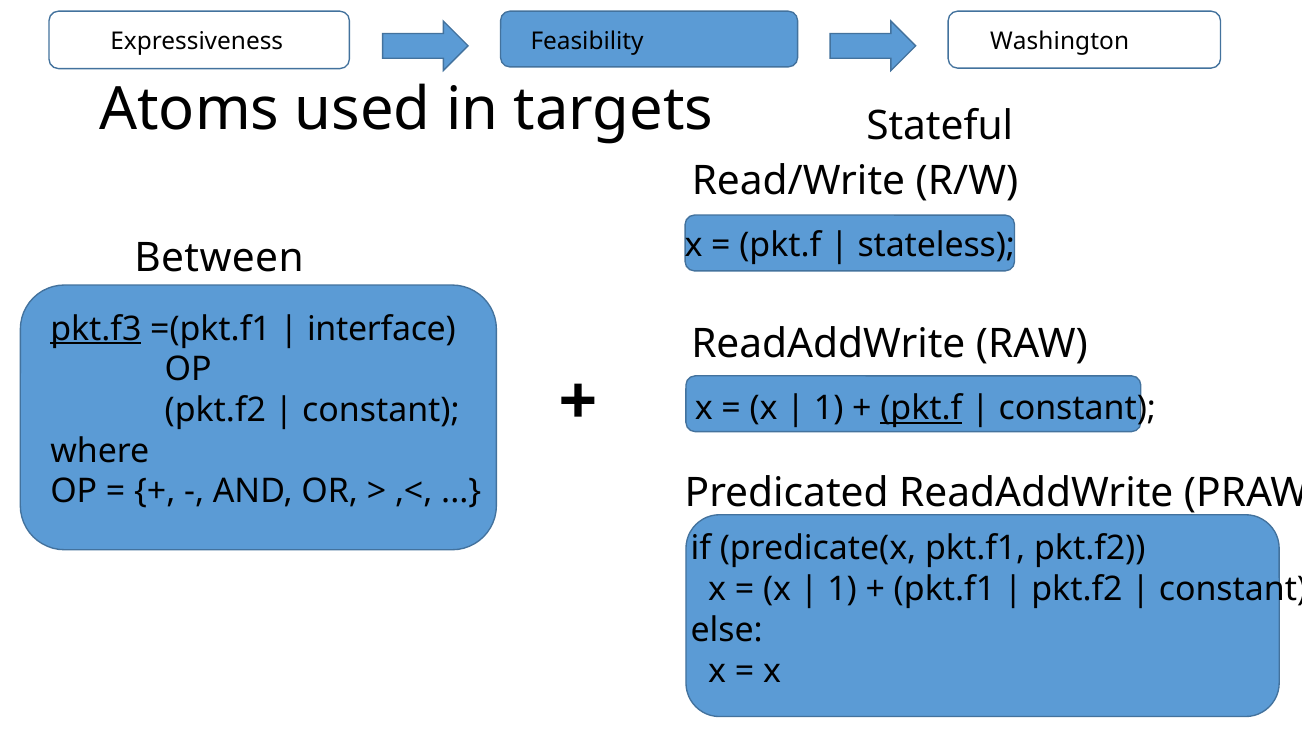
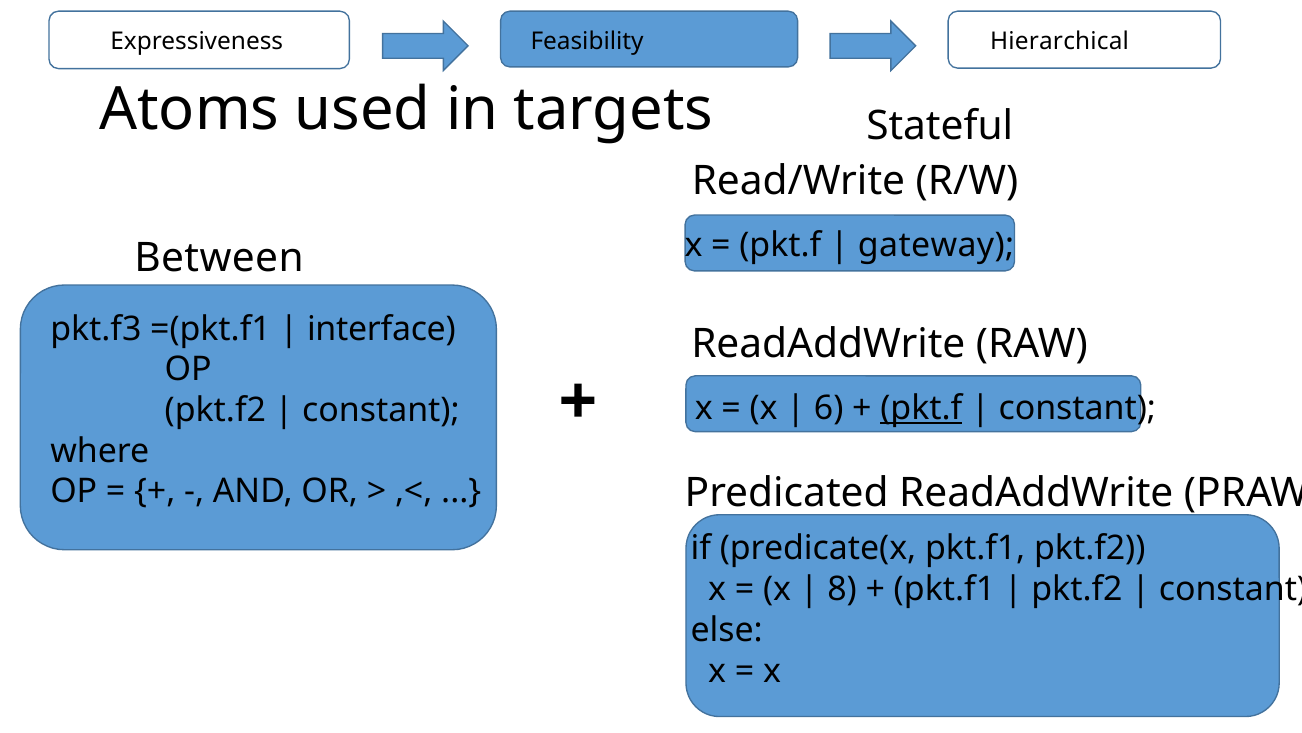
Washington: Washington -> Hierarchical (1060, 41)
stateless: stateless -> gateway (936, 245)
pkt.f3 underline: present -> none (96, 329)
1: 1 -> 6 (829, 408)
1: 1 -> 8 (842, 589)
